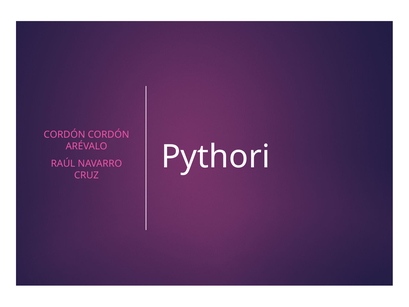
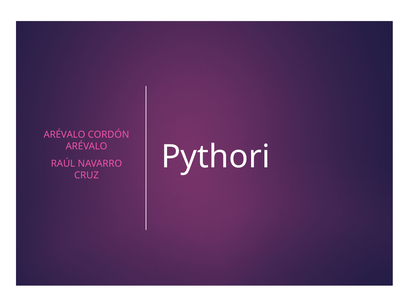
CORDÓN: CORDÓN -> ARÉVALO (65, 135)
